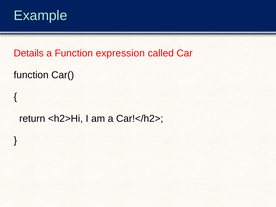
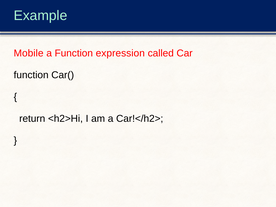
Details: Details -> Mobile (29, 53)
